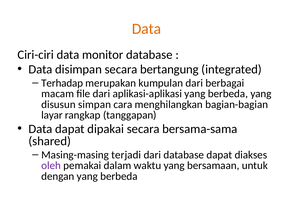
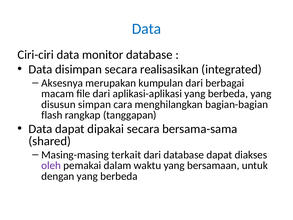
Data colour: orange -> blue (147, 29)
bertangung: bertangung -> realisasikan (169, 69)
Terhadap: Terhadap -> Aksesnya (62, 83)
layar: layar -> flash (52, 115)
terjadi: terjadi -> terkait (126, 155)
